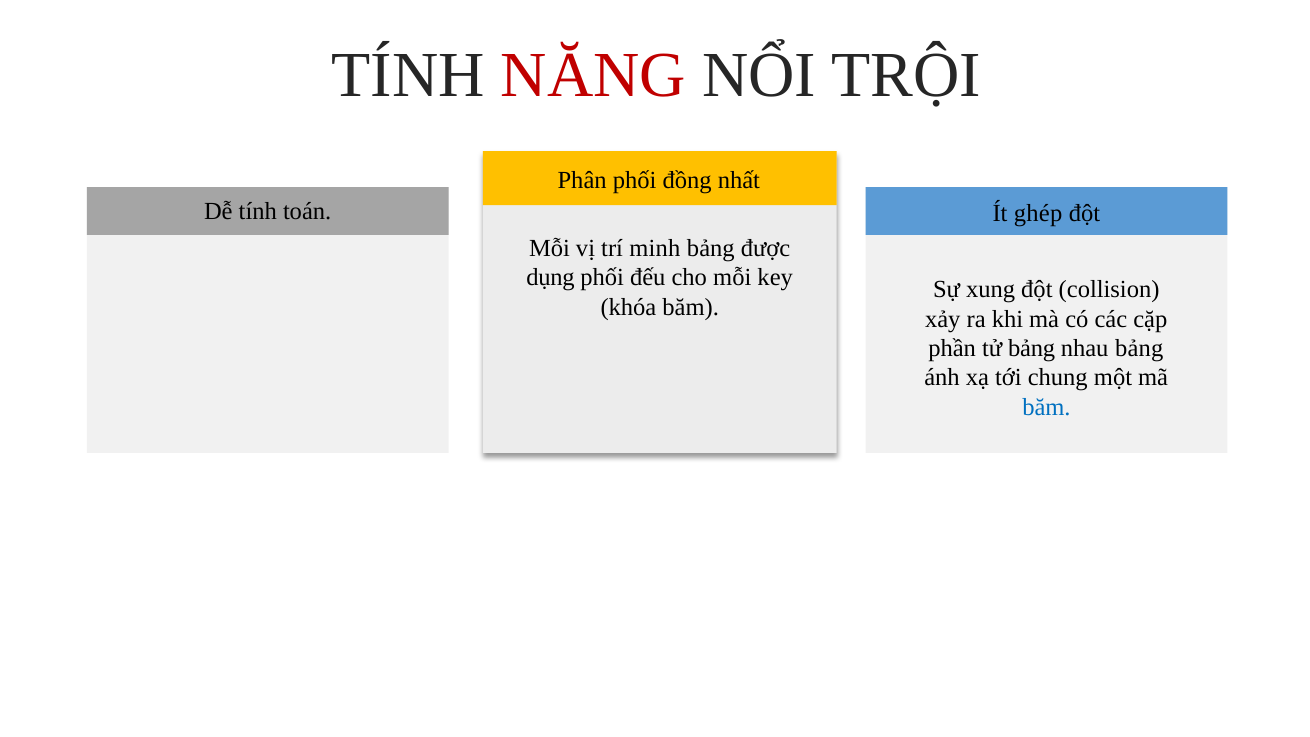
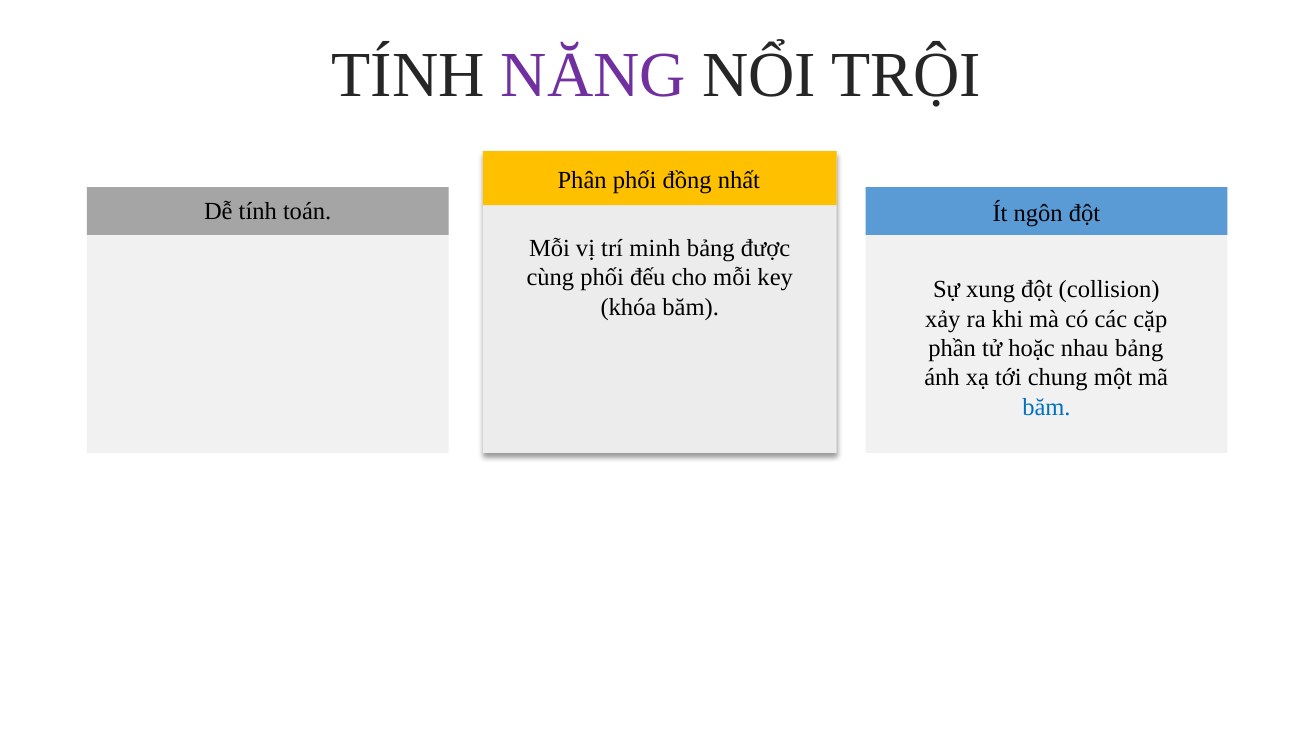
NĂNG colour: red -> purple (594, 76)
ghép: ghép -> ngôn (1038, 213)
dụng: dụng -> cùng (550, 278)
tử bảng: bảng -> hoặc (1032, 348)
